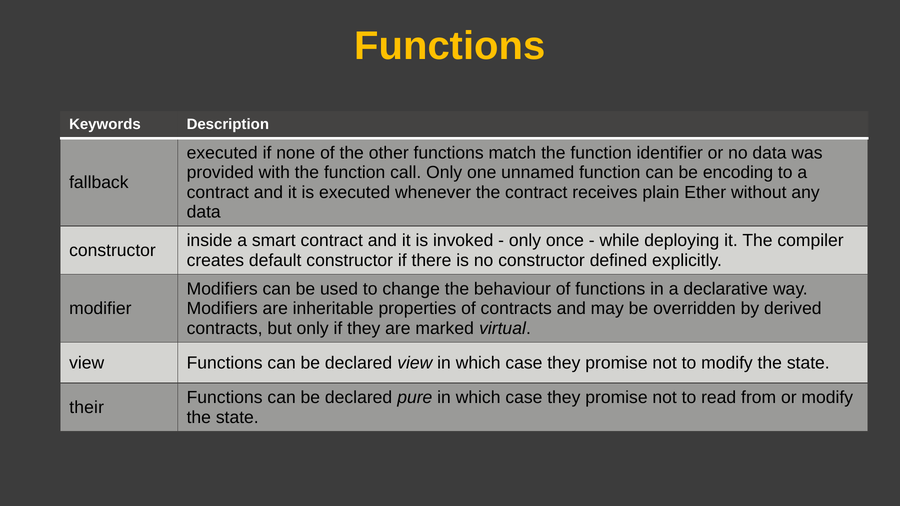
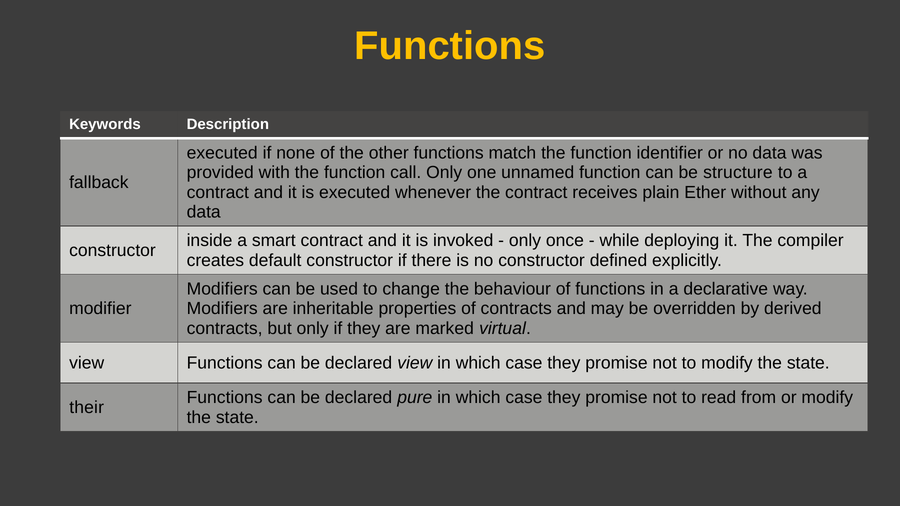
encoding: encoding -> structure (738, 173)
